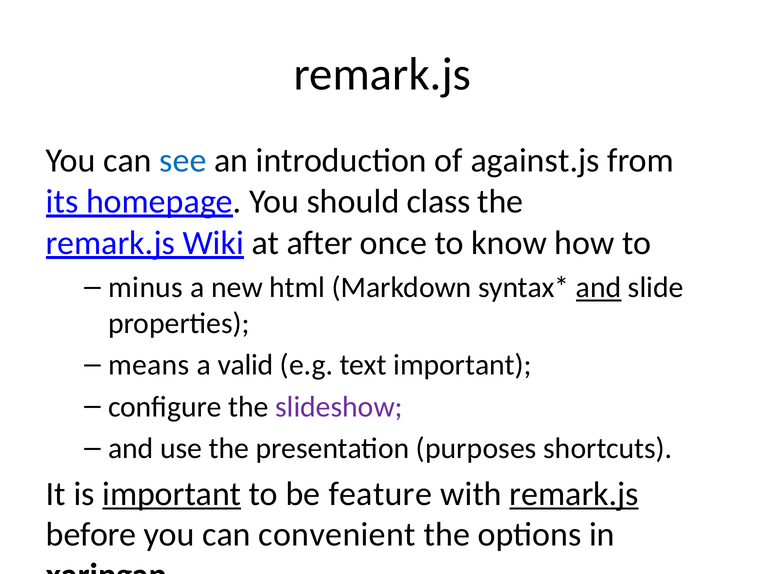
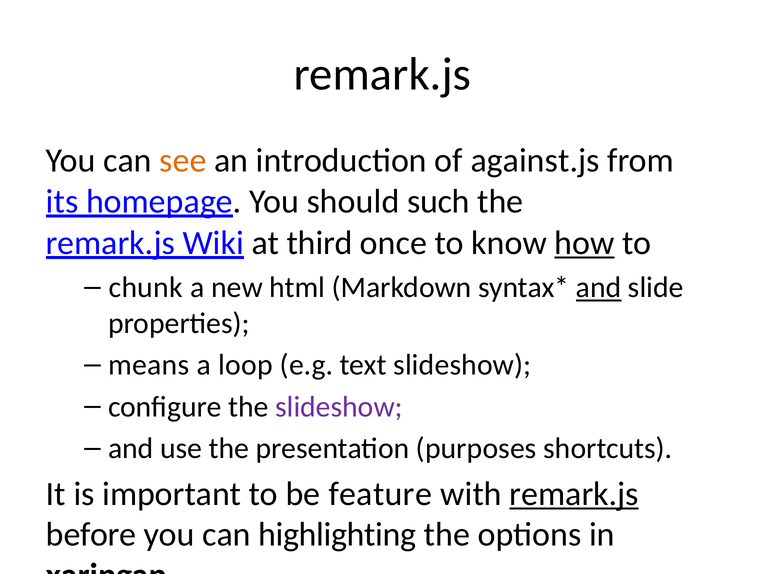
see colour: blue -> orange (183, 160)
should class: class -> such (438, 201)
after: after -> third (320, 243)
how underline: none -> present (584, 243)
minus: minus -> chunk (146, 288)
valid: valid -> loop (245, 365)
text important: important -> slideshow (462, 365)
important underline: present -> none (172, 494)
convenient: convenient -> highlighting (337, 534)
